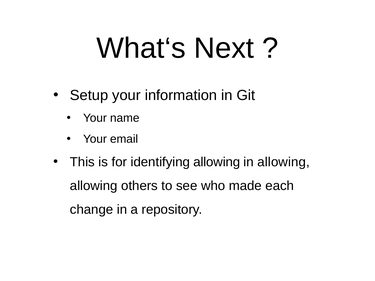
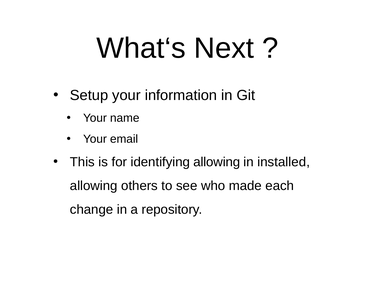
in allowing: allowing -> installed (284, 162)
